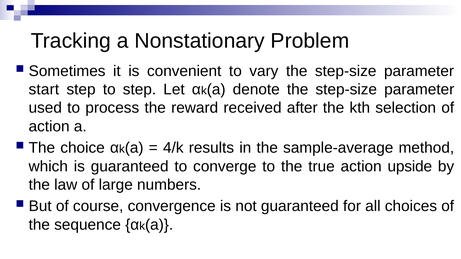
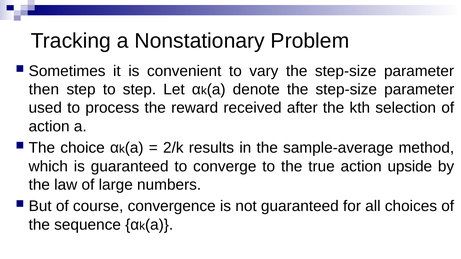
start: start -> then (44, 90)
4/k: 4/k -> 2/k (173, 148)
